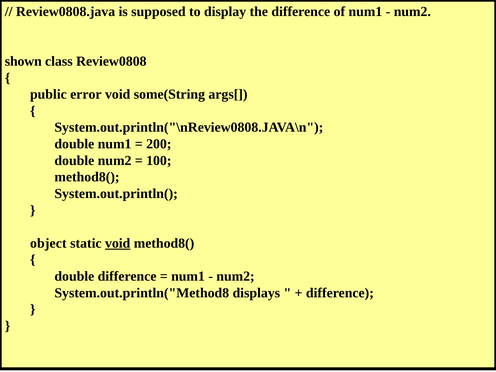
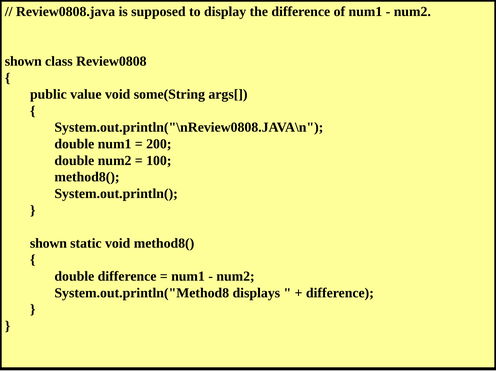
error: error -> value (86, 94)
object: object -> shown (48, 243)
void underline: present -> none (118, 243)
